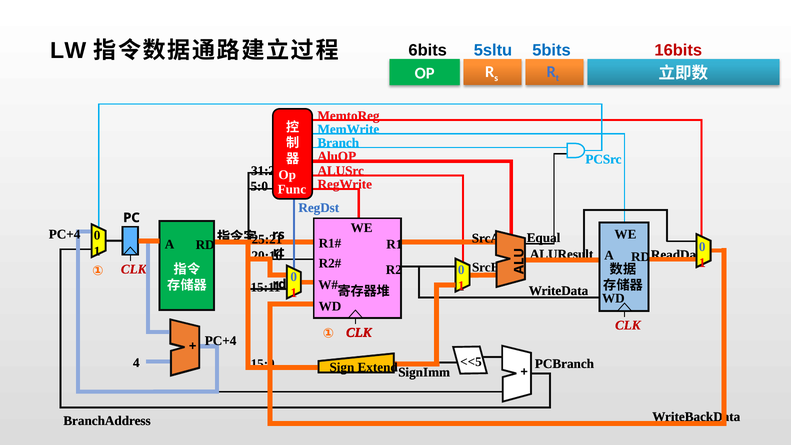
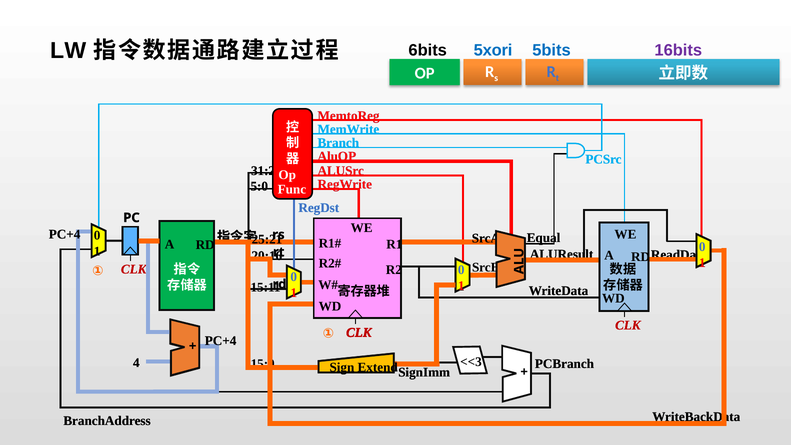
5sltu: 5sltu -> 5xori (493, 50)
16bits colour: red -> purple (678, 50)
<<5: <<5 -> <<3 (471, 362)
